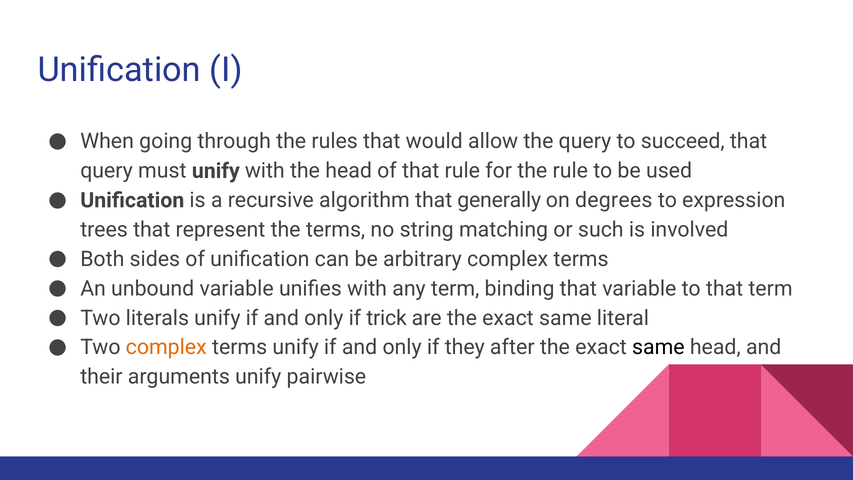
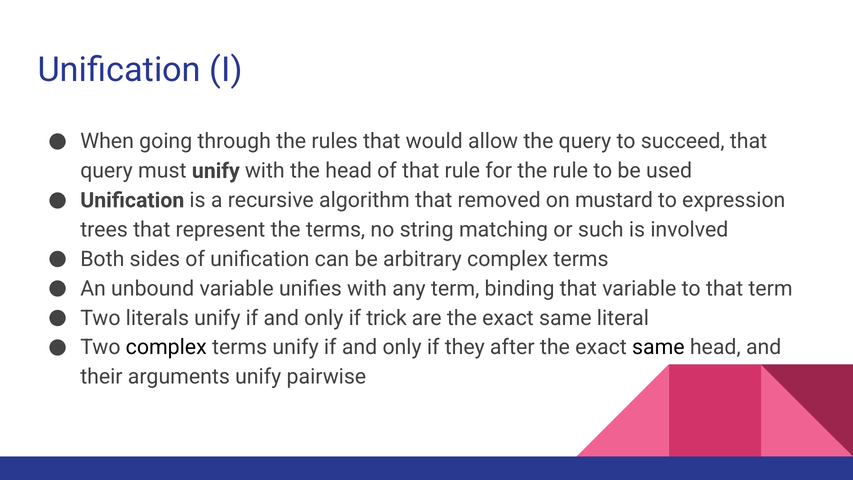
generally: generally -> removed (499, 200)
degrees: degrees -> mustard (614, 200)
complex colour: orange -> black (166, 347)
